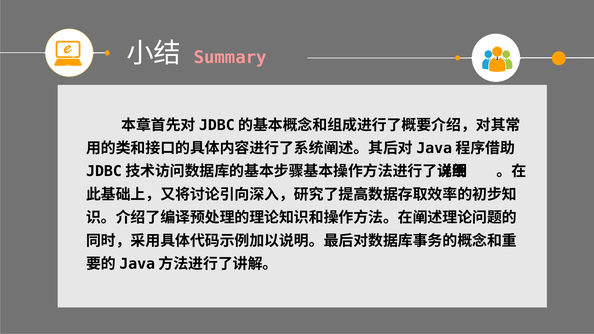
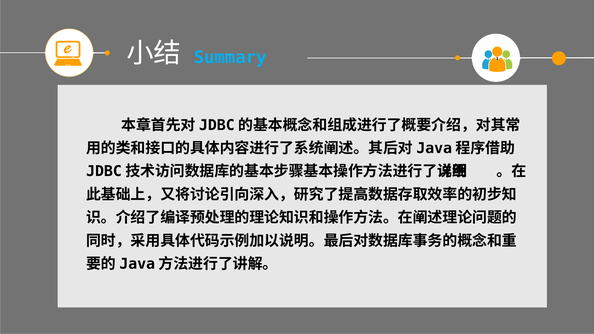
Summary colour: pink -> light blue (230, 57)
